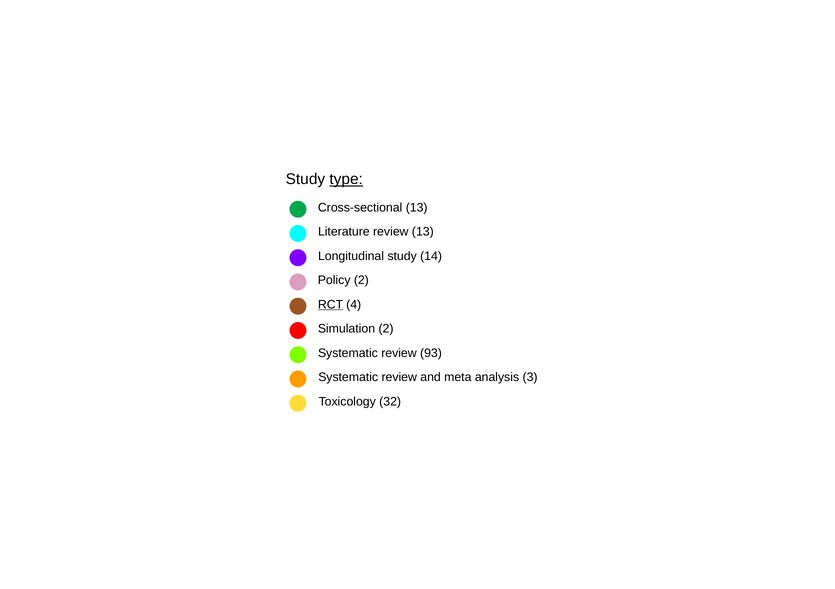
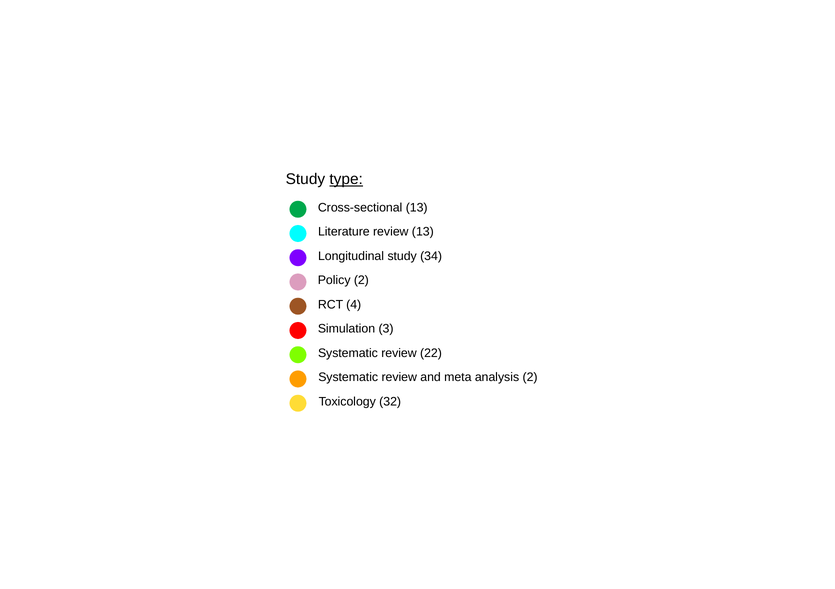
14: 14 -> 34 (431, 256)
RCT underline: present -> none (331, 304)
Simulation 2: 2 -> 3 (386, 328)
93: 93 -> 22 (431, 353)
analysis 3: 3 -> 2 (530, 377)
